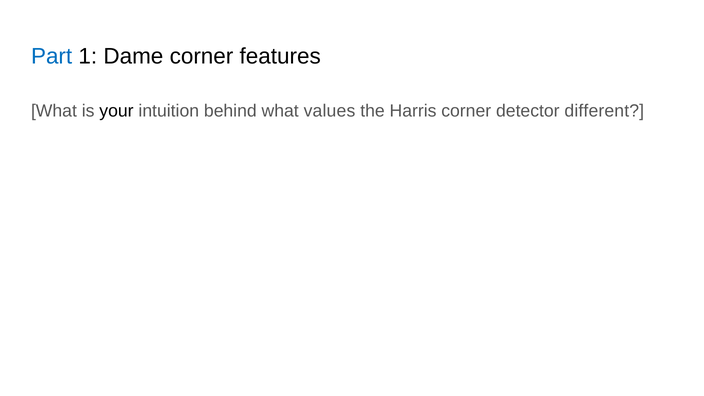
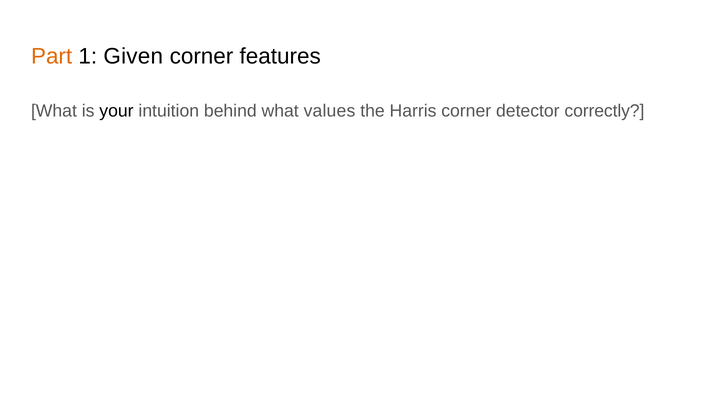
Part colour: blue -> orange (52, 56)
Dame: Dame -> Given (133, 56)
different: different -> correctly (604, 111)
